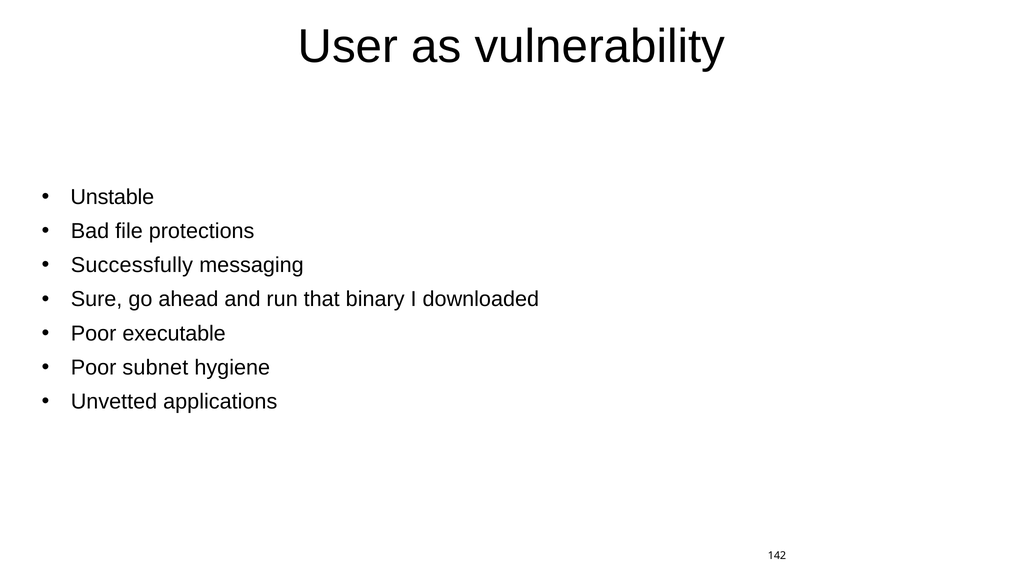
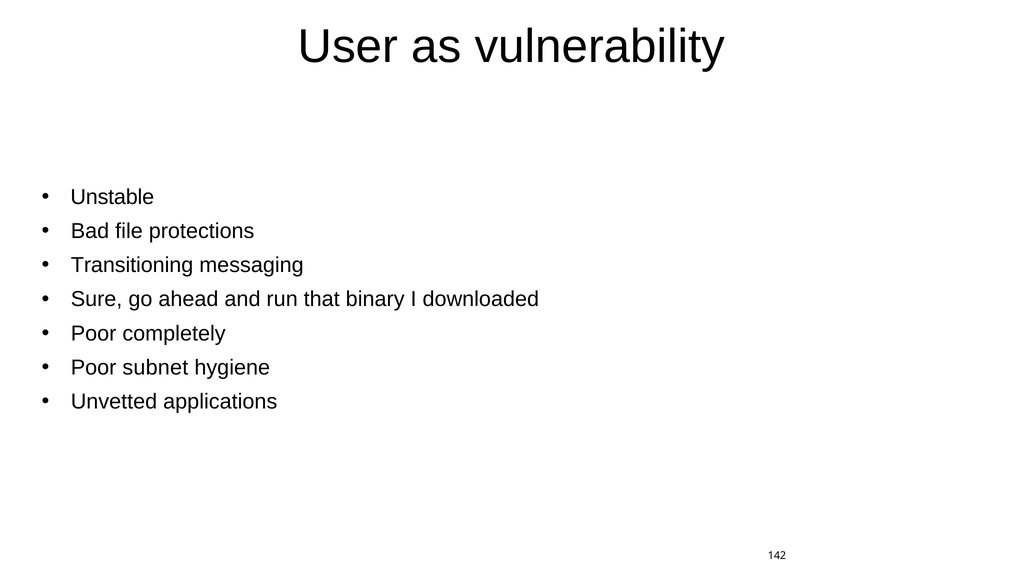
Successfully: Successfully -> Transitioning (132, 265)
executable: executable -> completely (174, 333)
